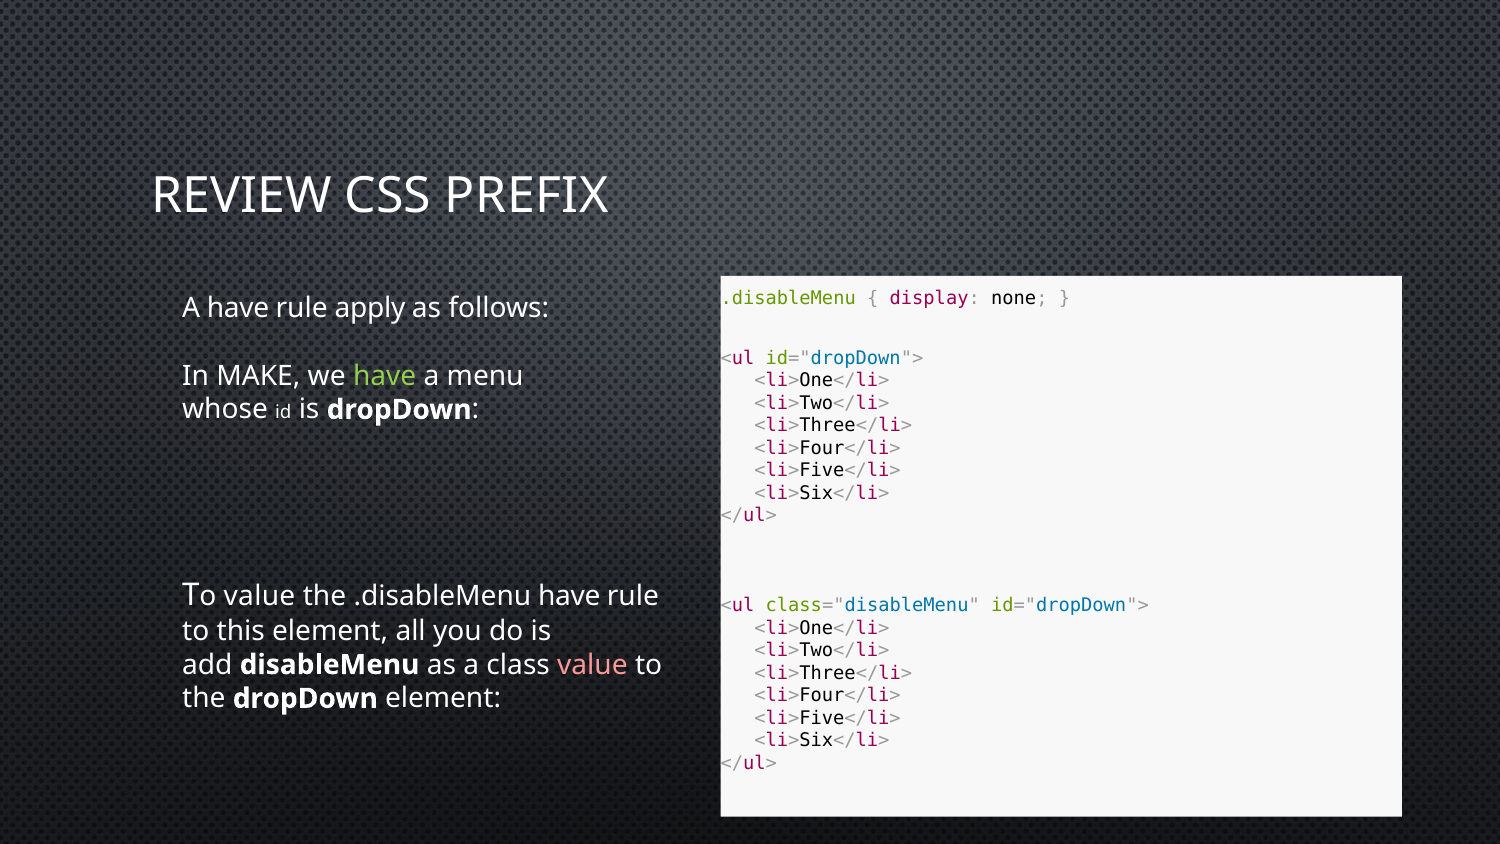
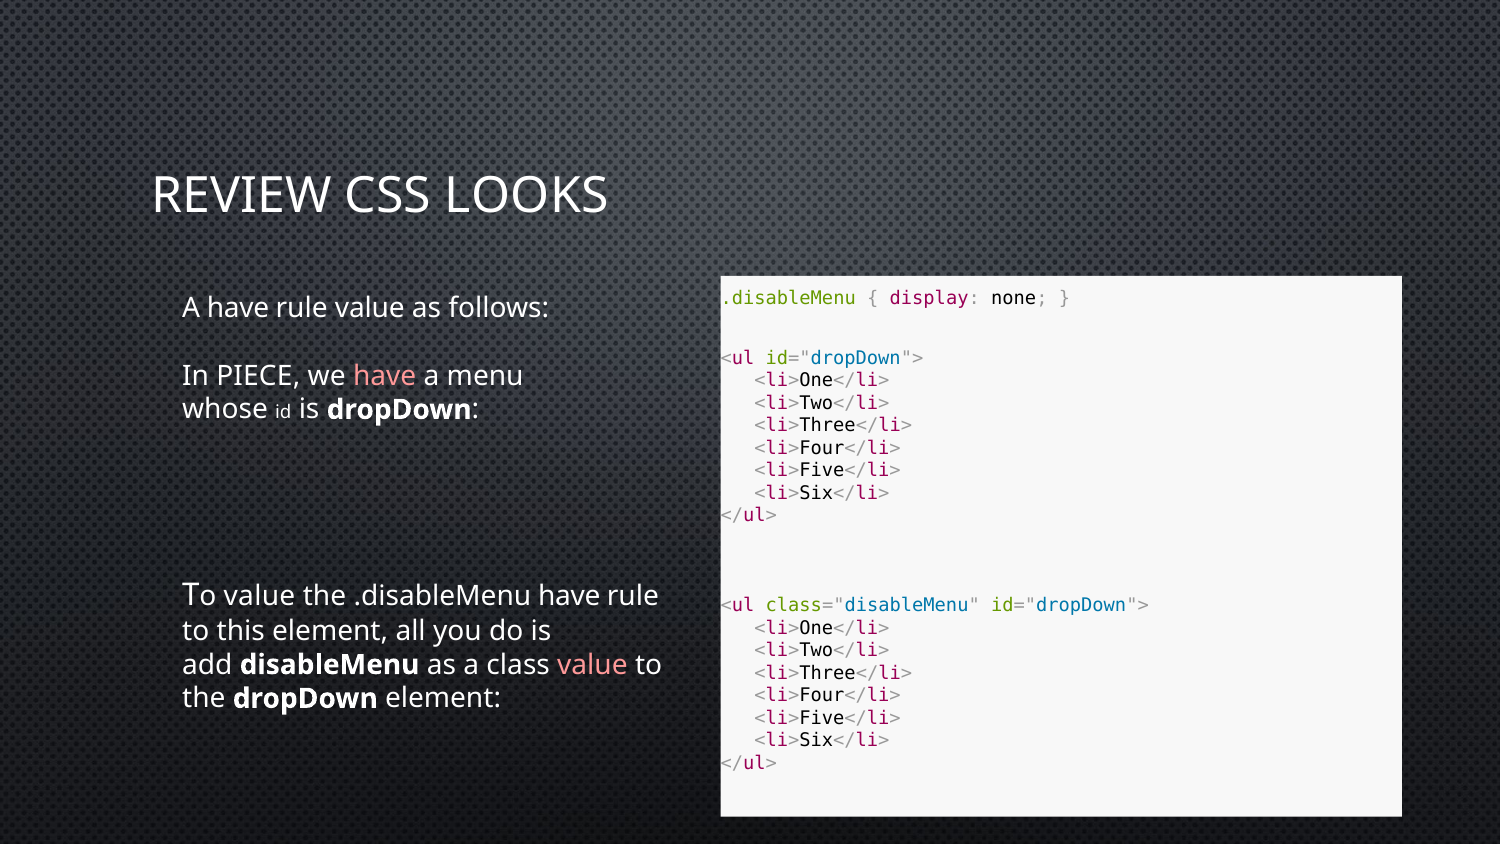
PREFIX: PREFIX -> LOOKS (527, 196)
rule apply: apply -> value (370, 308)
MAKE: MAKE -> PIECE (258, 376)
have colour: light green -> pink (385, 376)
